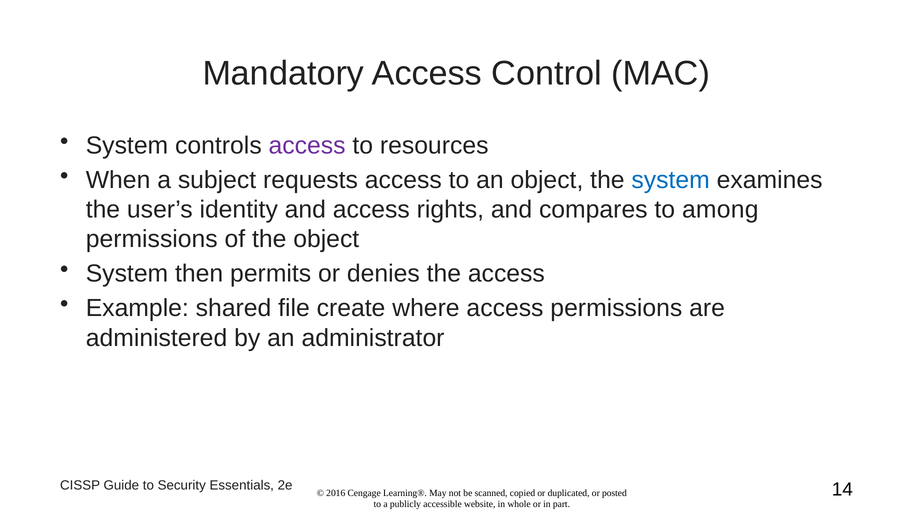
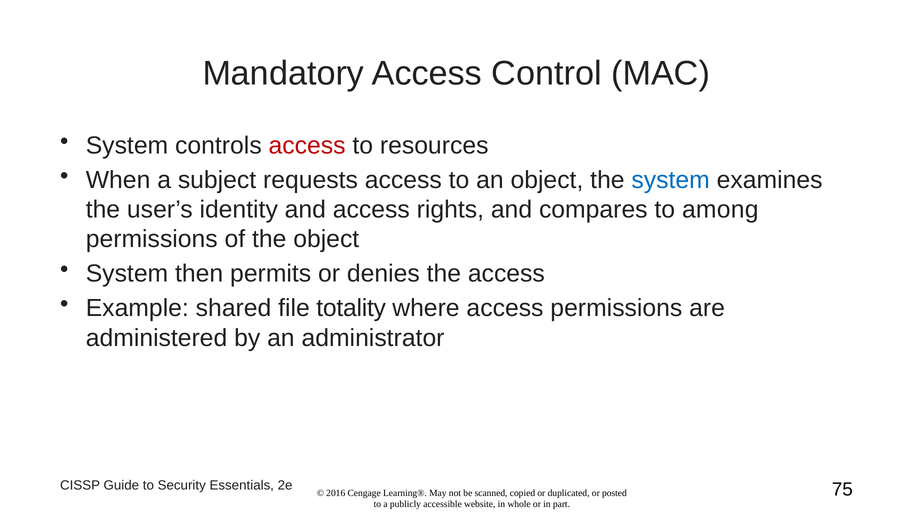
access colour: purple -> red (307, 146)
create: create -> totality (351, 309)
14: 14 -> 75 (842, 490)
